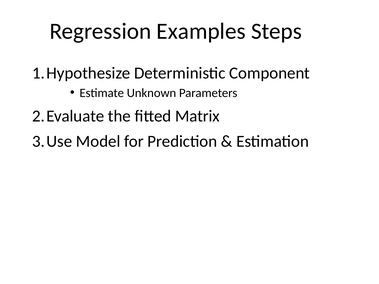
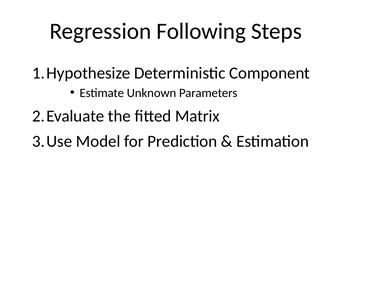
Examples: Examples -> Following (201, 31)
